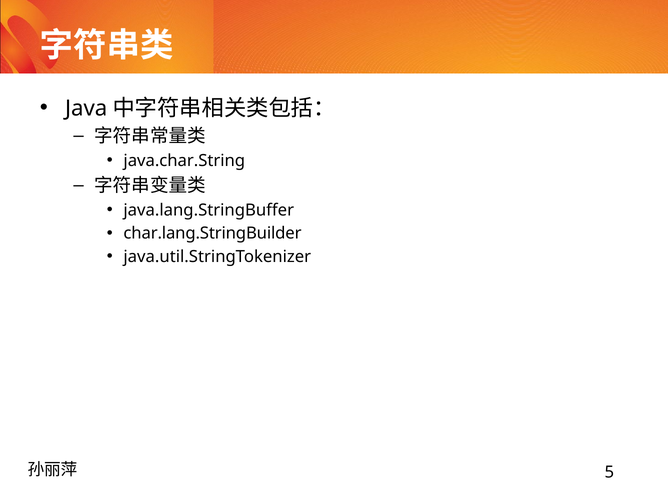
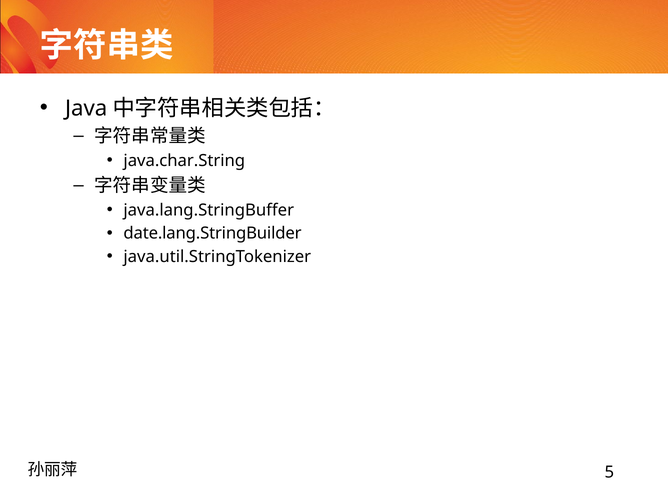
char.lang.StringBuilder: char.lang.StringBuilder -> date.lang.StringBuilder (213, 233)
